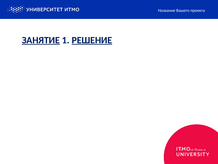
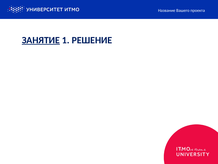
РЕШЕНИЕ underline: present -> none (92, 40)
